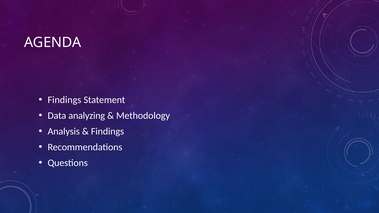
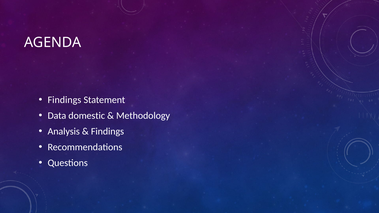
analyzing: analyzing -> domestic (87, 116)
